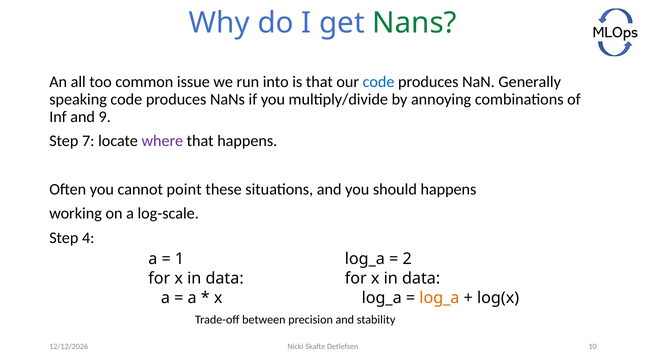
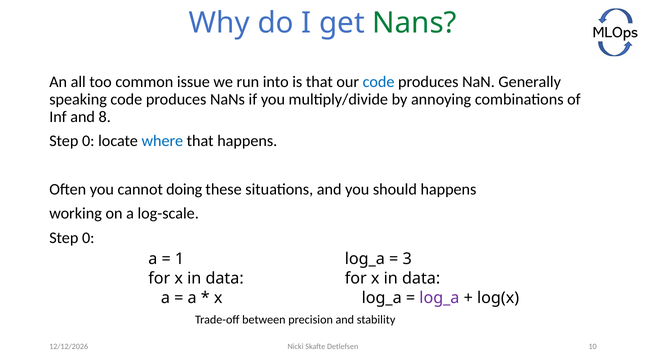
9: 9 -> 8 (105, 117)
7: 7 -> 0 (88, 141)
where colour: purple -> blue (162, 141)
point: point -> doing (184, 190)
4: 4 -> 0 (88, 238)
2: 2 -> 3 (407, 259)
log_a colour: orange -> purple (439, 298)
